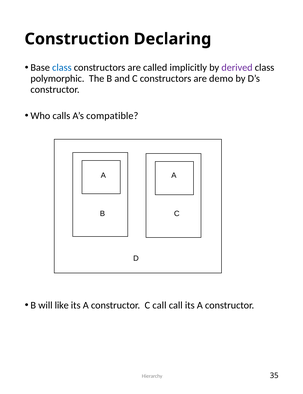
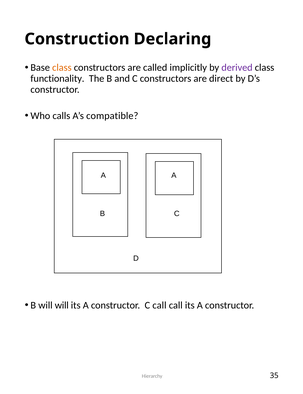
class colour: blue -> orange (62, 68)
polymorphic: polymorphic -> functionality (57, 79)
demo: demo -> direct (221, 79)
will like: like -> will (62, 305)
